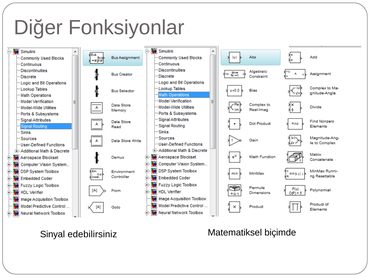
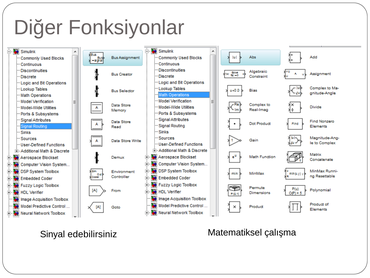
biçimde: biçimde -> çalışma (280, 232)
